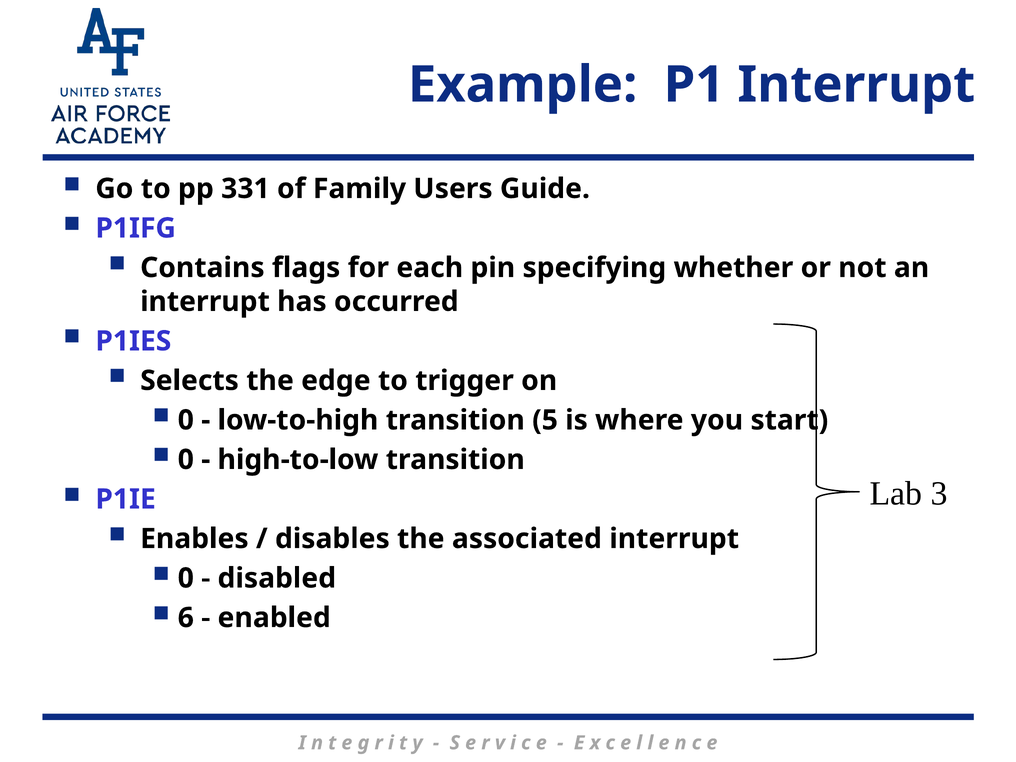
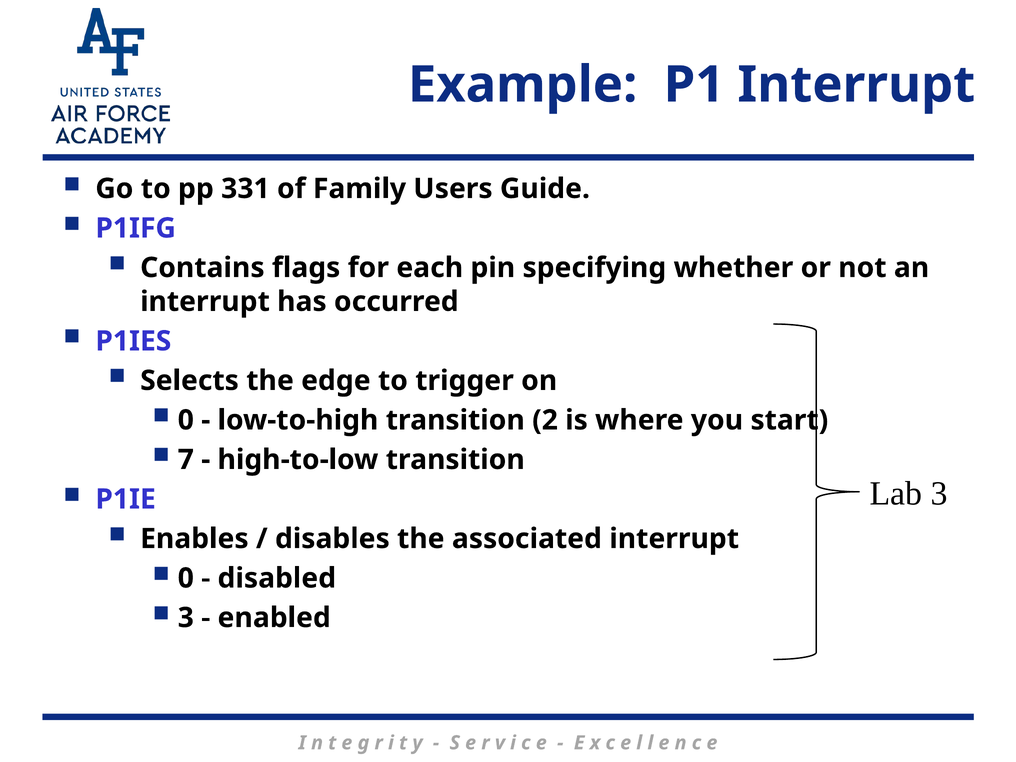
5: 5 -> 2 (545, 420)
0: 0 -> 7 (186, 460)
6: 6 -> 3 (186, 618)
